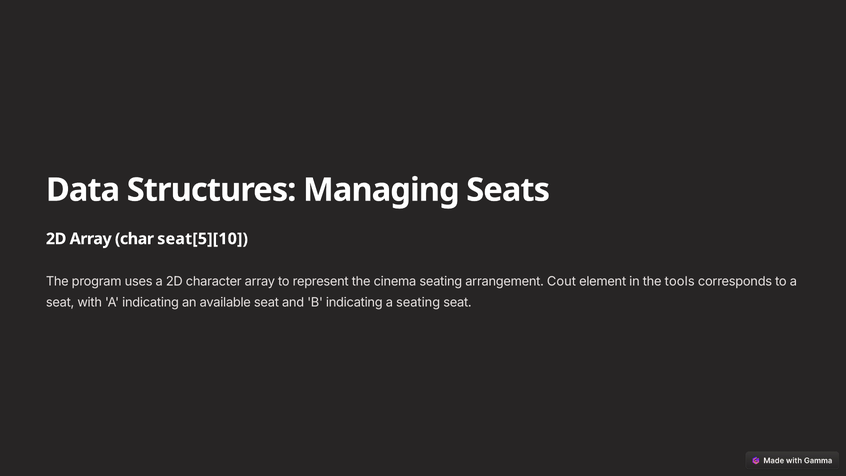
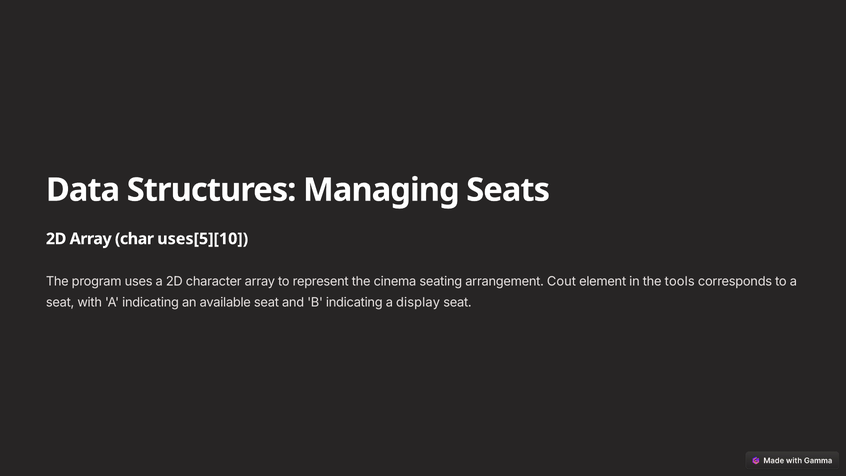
seat[5][10: seat[5][10 -> uses[5][10 (203, 239)
a seating: seating -> display (418, 302)
